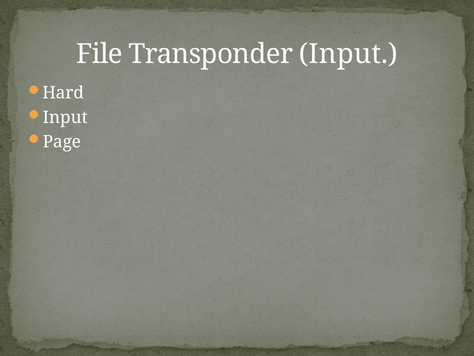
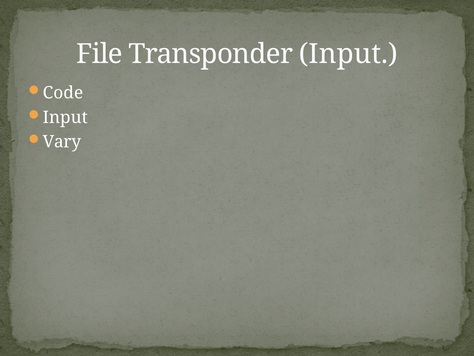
Hard: Hard -> Code (63, 93)
Page: Page -> Vary (62, 142)
